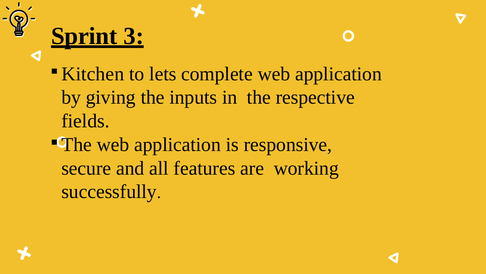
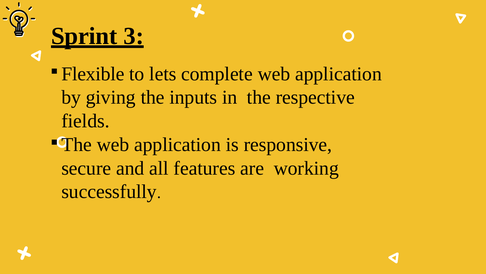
Kitchen: Kitchen -> Flexible (93, 74)
